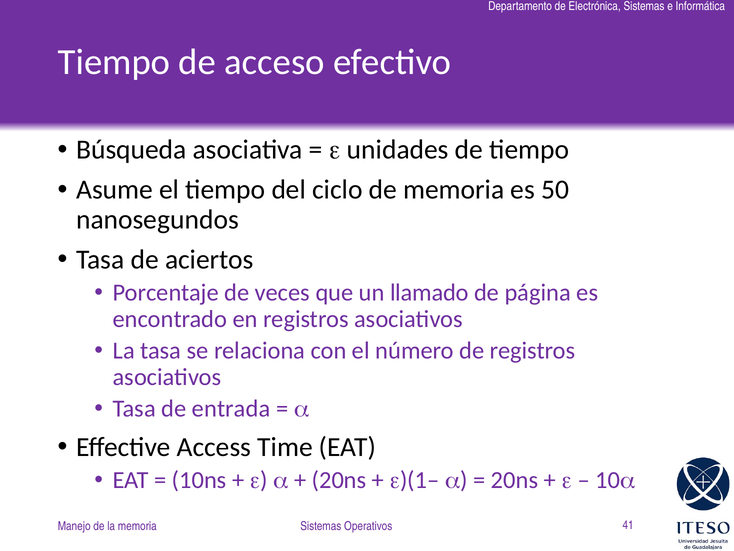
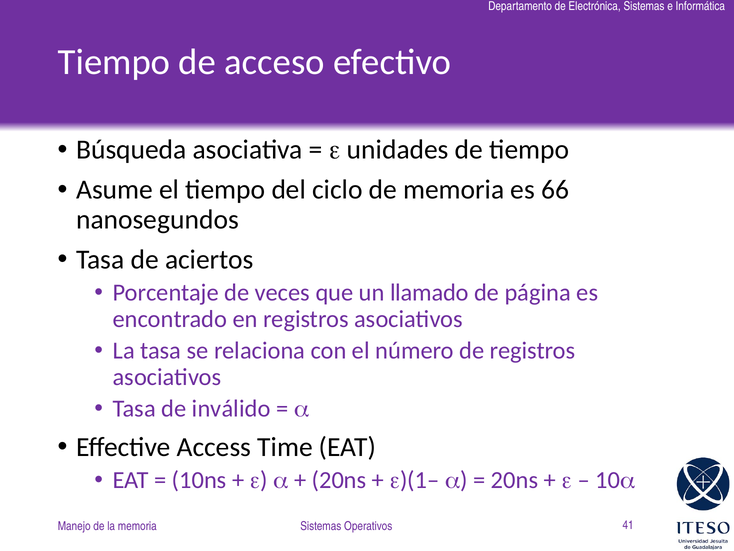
50: 50 -> 66 (555, 190)
entrada: entrada -> inválido (231, 408)
